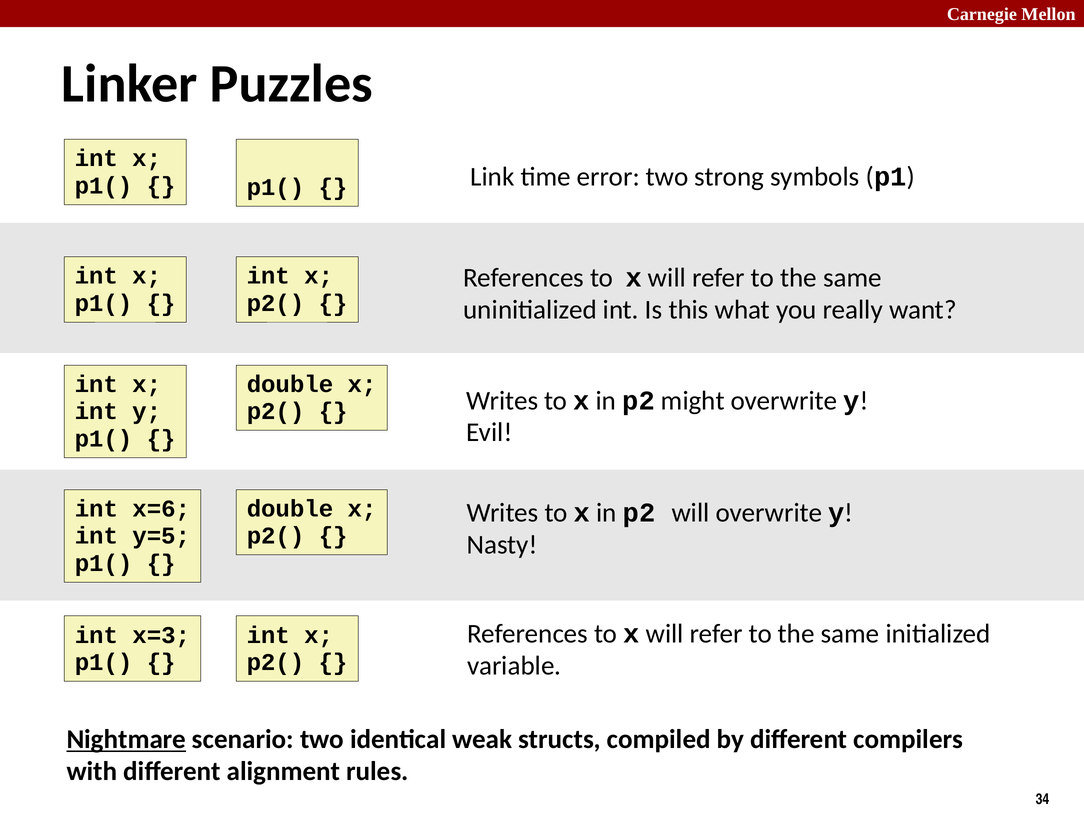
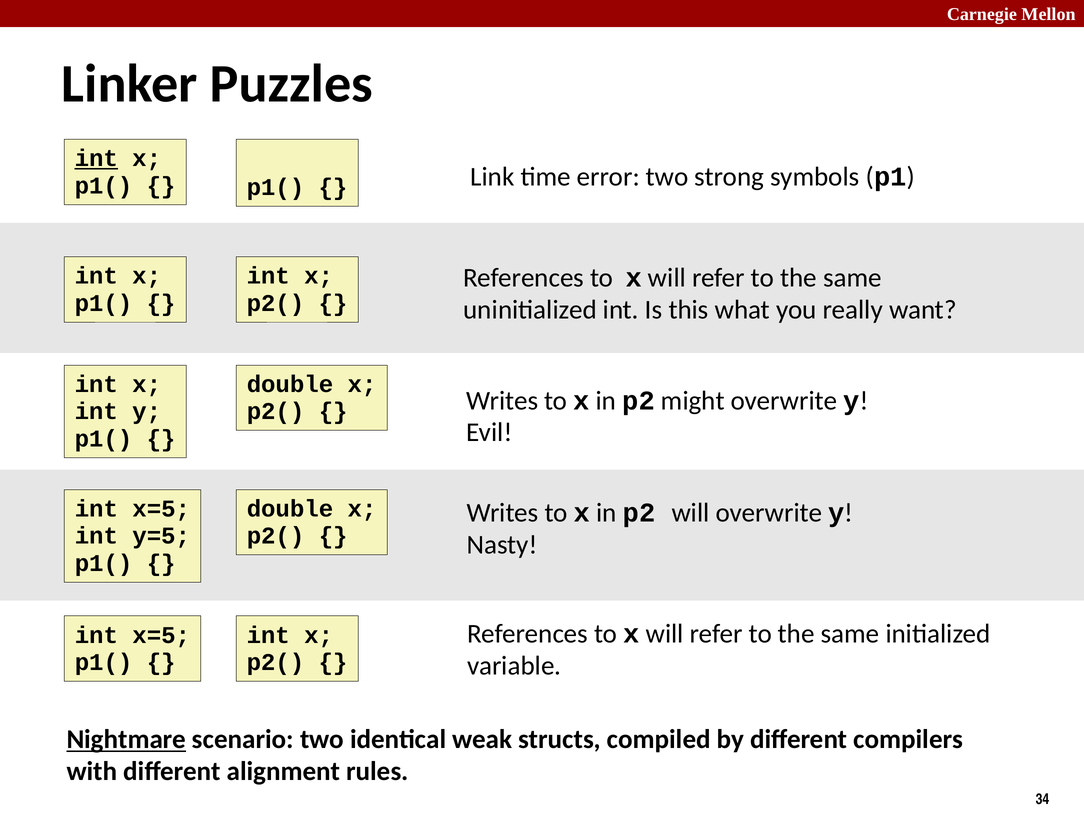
int underline: none -> present (96, 159)
x=6: x=6 -> x=5 (161, 509)
x=3: x=3 -> x=5 (161, 635)
